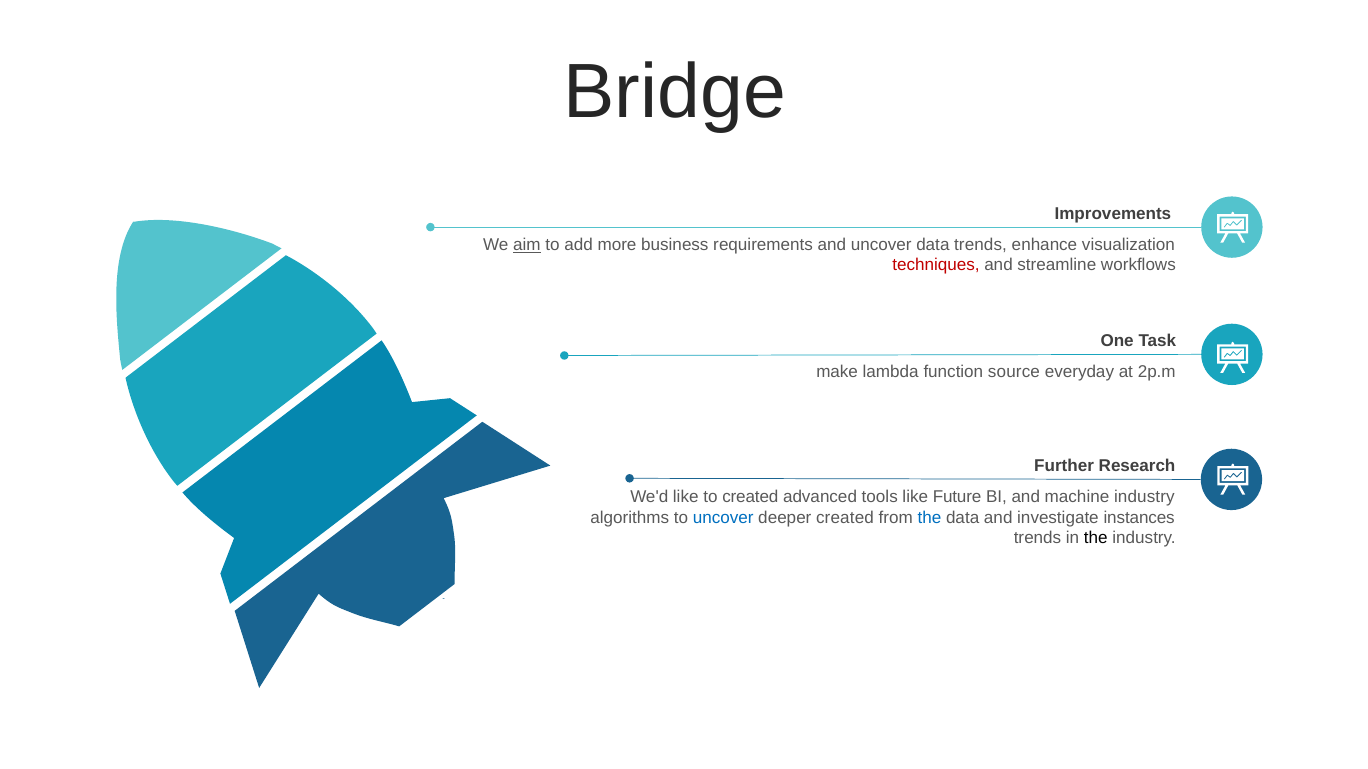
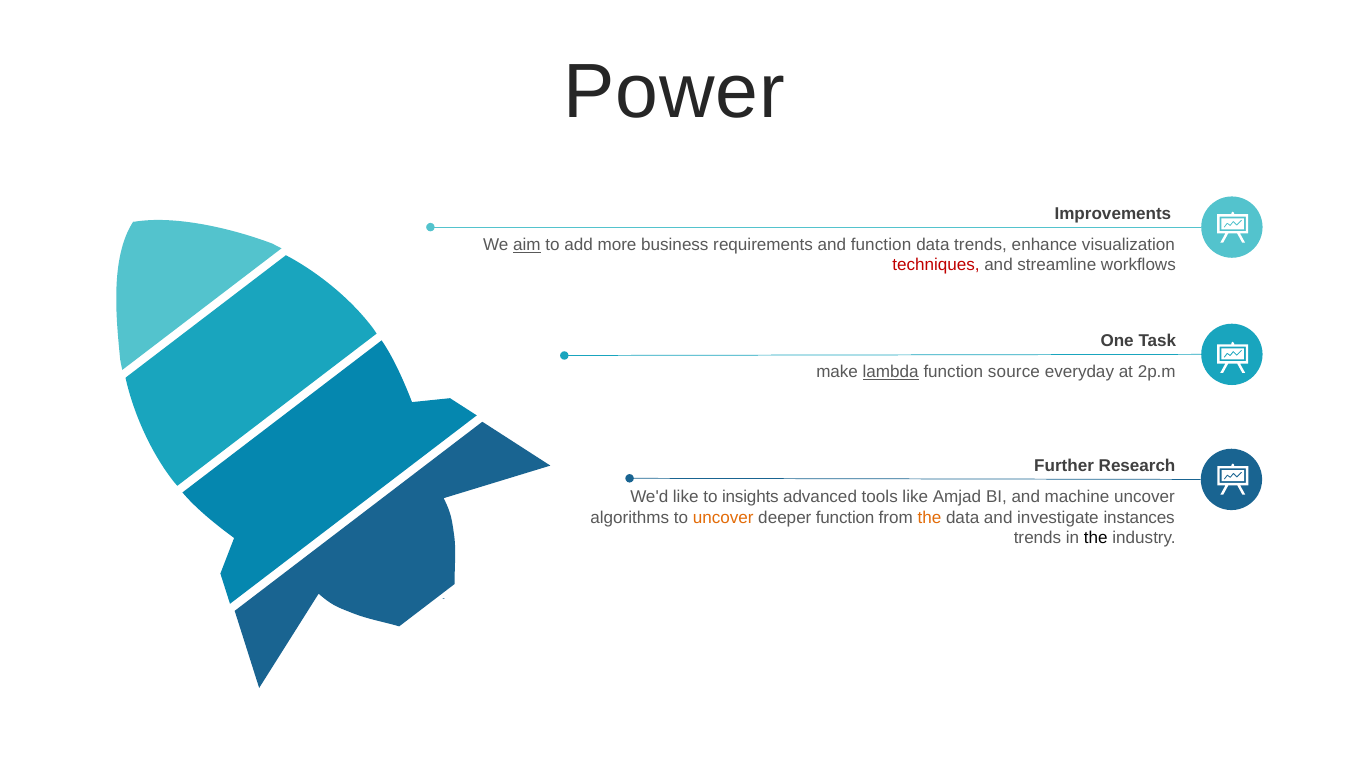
Bridge: Bridge -> Power (674, 92)
and uncover: uncover -> function (881, 245)
lambda underline: none -> present (891, 372)
to created: created -> insights (750, 497)
Future: Future -> Amjad (957, 497)
machine industry: industry -> uncover (1144, 497)
uncover colour: blue -> orange (723, 518)
deeper created: created -> function (845, 518)
the colour: blue -> orange (929, 518)
